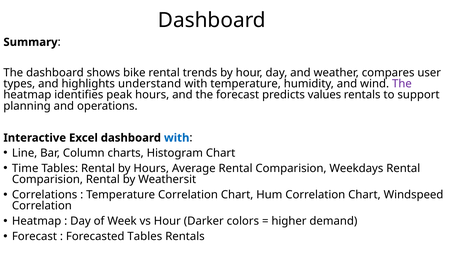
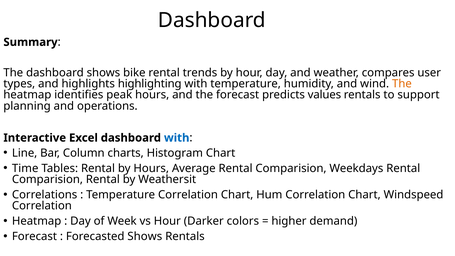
understand: understand -> highlighting (150, 84)
The colour: purple -> orange (402, 84)
Forecasted Tables: Tables -> Shows (145, 236)
